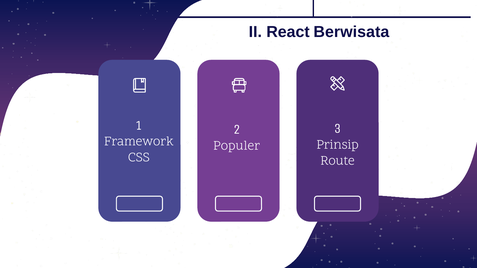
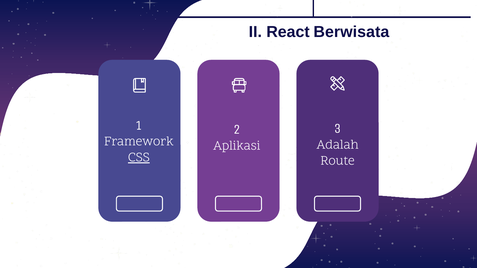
Prinsip: Prinsip -> Adalah (338, 145)
Populer: Populer -> Aplikasi (237, 146)
CSS underline: none -> present (139, 157)
